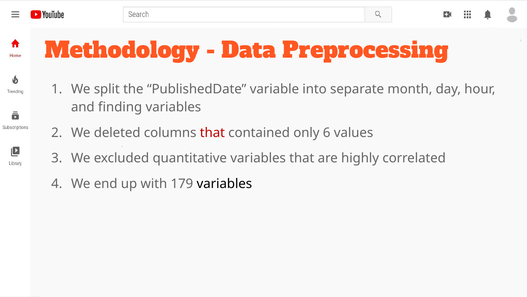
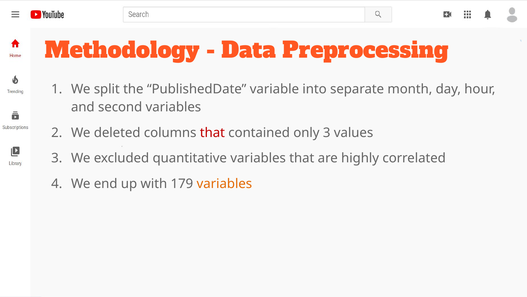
finding: finding -> second (120, 107)
only 6: 6 -> 3 (327, 133)
variables colour: black -> orange (224, 184)
